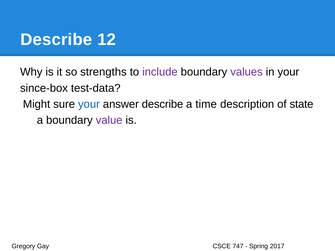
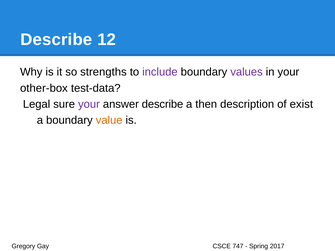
since-box: since-box -> other-box (44, 88)
Might: Might -> Legal (37, 104)
your colour: blue -> purple (89, 104)
time: time -> then (206, 104)
state: state -> exist (301, 104)
value colour: purple -> orange (109, 120)
